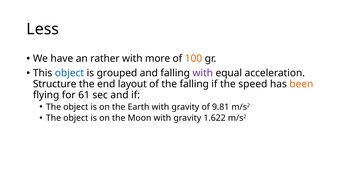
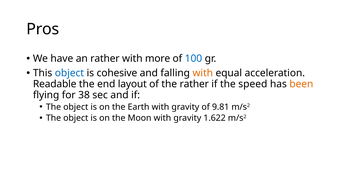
Less: Less -> Pros (43, 29)
100 colour: orange -> blue (193, 59)
grouped: grouped -> cohesive (117, 73)
with colour: purple -> orange (203, 73)
Structure: Structure -> Readable (55, 84)
the falling: falling -> rather (194, 84)
61: 61 -> 38 (84, 95)
